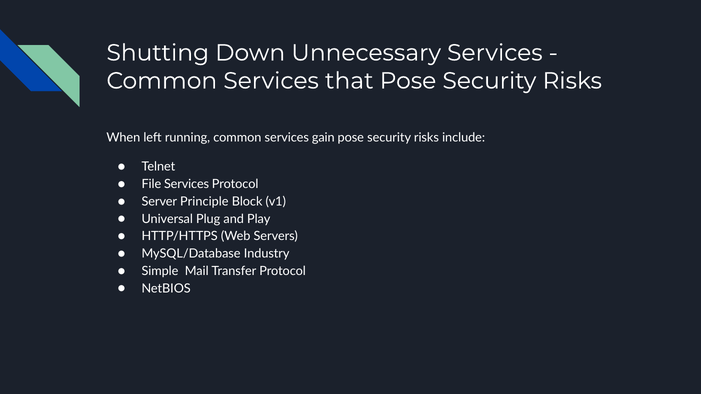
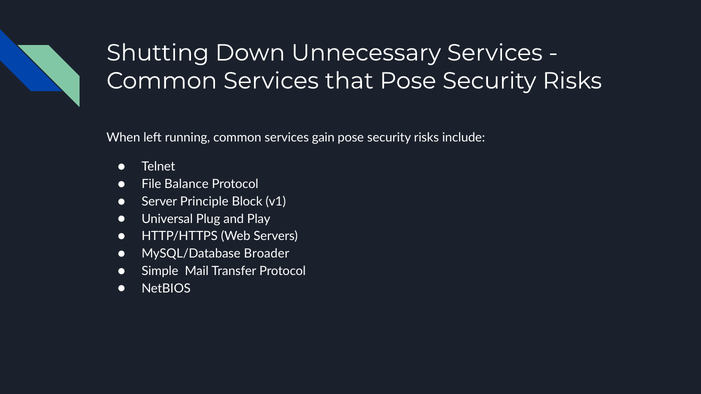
File Services: Services -> Balance (186, 184)
Industry: Industry -> Broader (267, 254)
